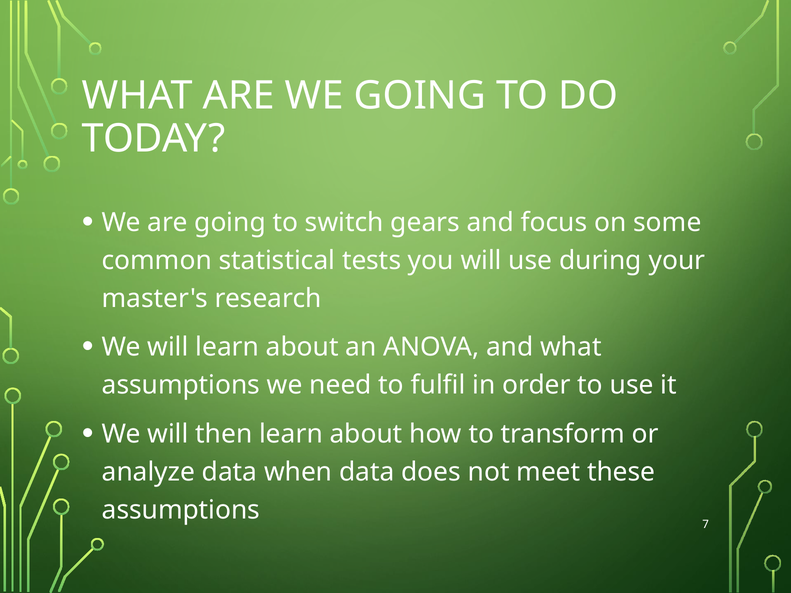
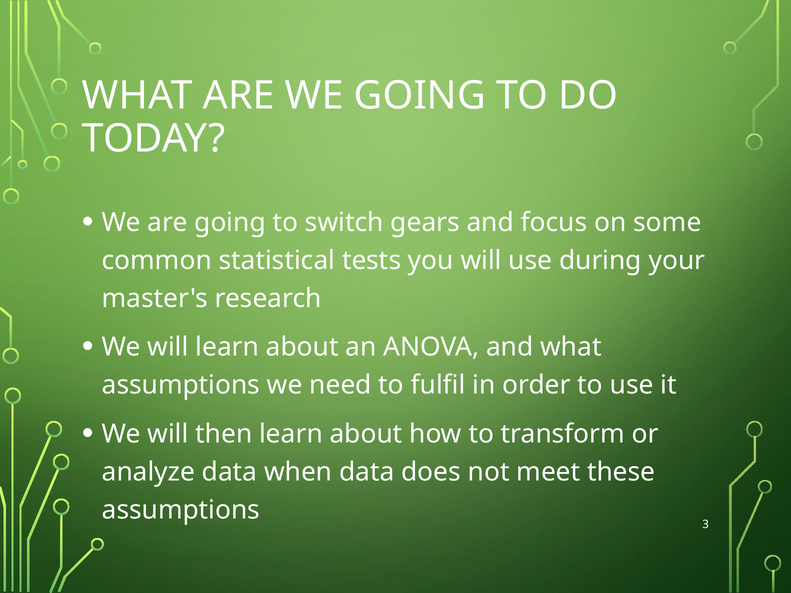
7: 7 -> 3 (706, 525)
